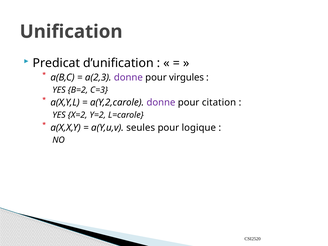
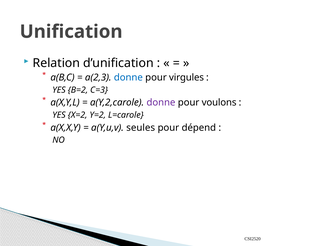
Predicat: Predicat -> Relation (56, 63)
donne colour: purple -> blue (128, 78)
citation: citation -> voulons (219, 103)
logique: logique -> dépend (199, 128)
